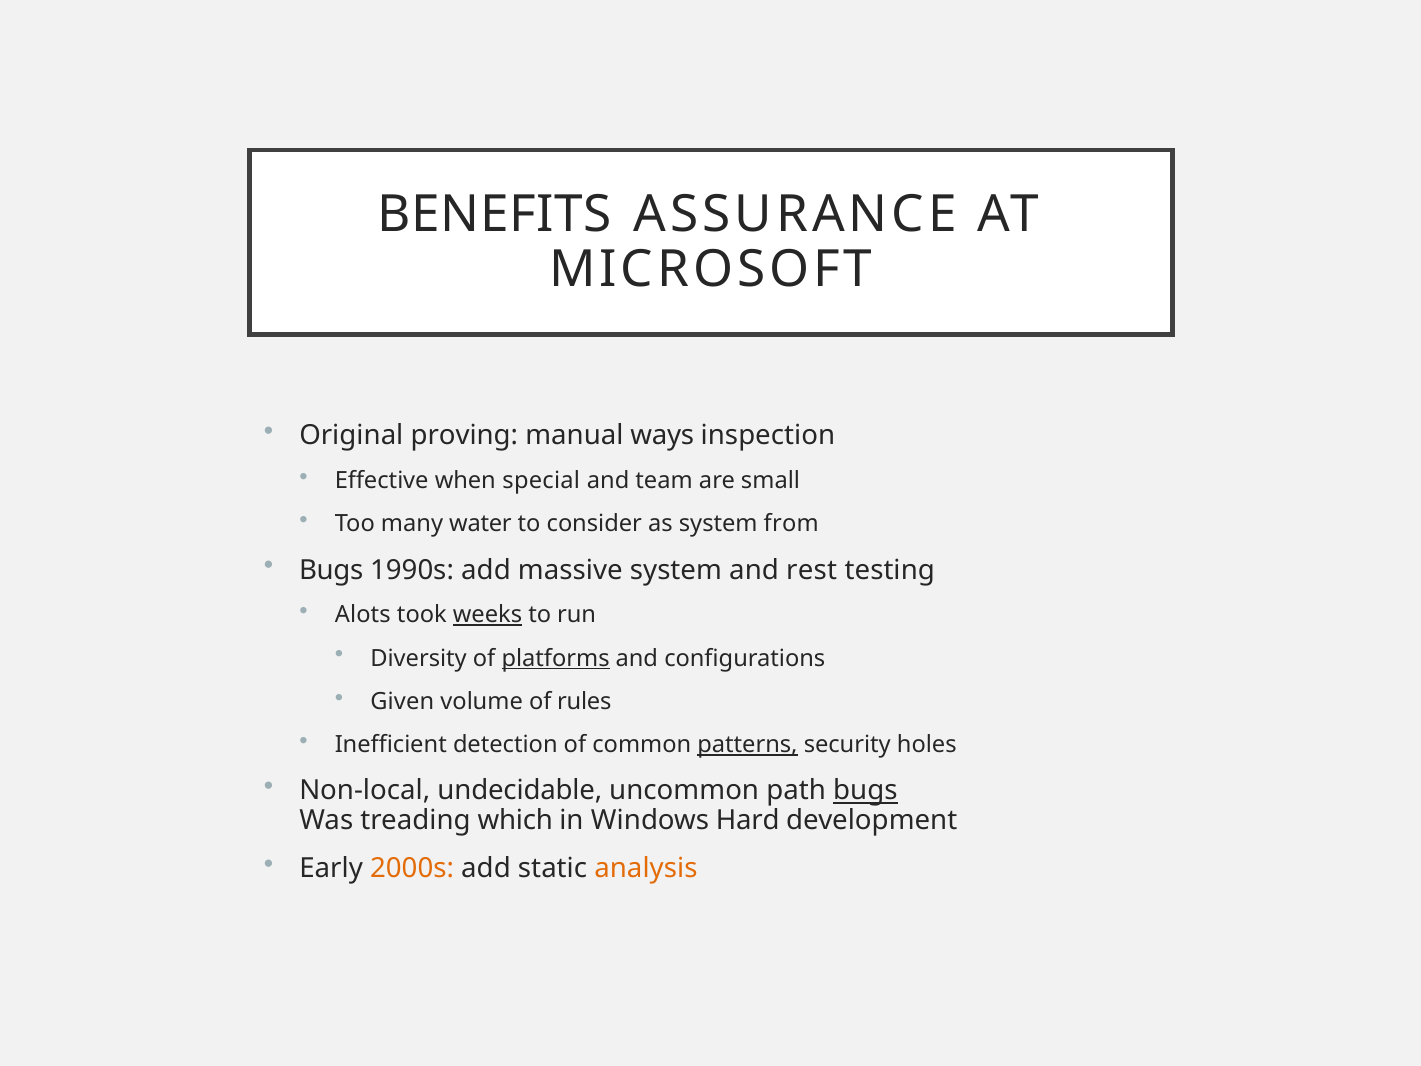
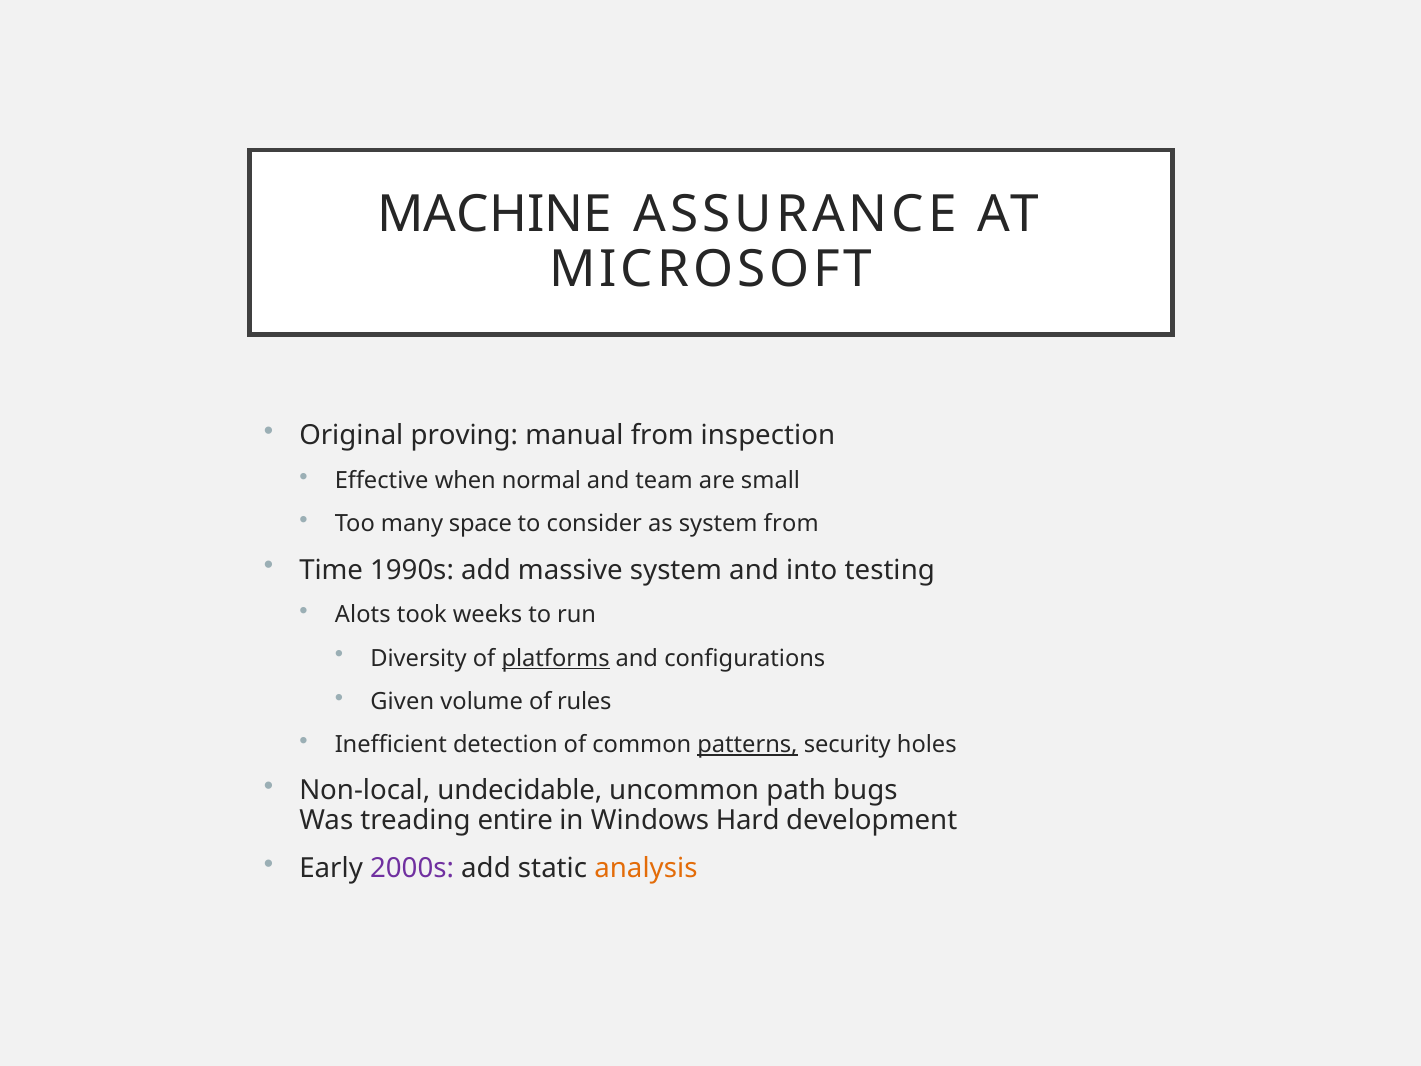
BENEFITS: BENEFITS -> MACHINE (495, 214)
manual ways: ways -> from (662, 436)
special: special -> normal (541, 481)
water: water -> space (480, 524)
Bugs: Bugs -> Time (331, 570)
rest: rest -> into (812, 570)
weeks underline: present -> none (487, 615)
bugs underline: present -> none (865, 791)
which: which -> entire (515, 820)
2000s colour: orange -> purple (412, 868)
